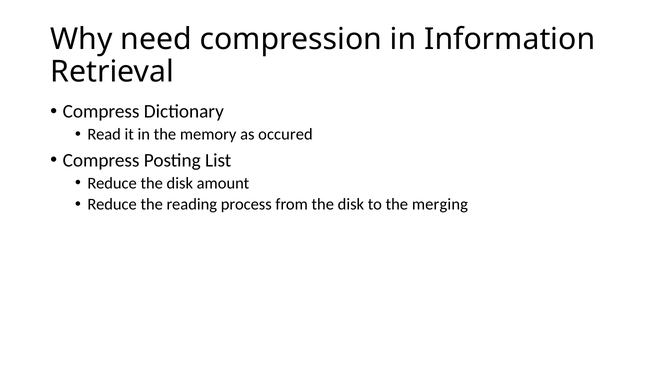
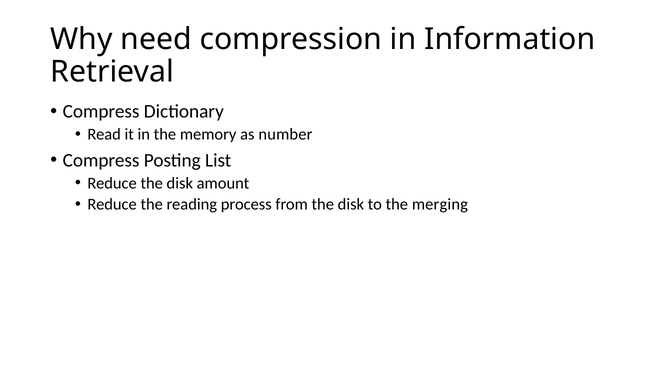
occured: occured -> number (285, 134)
